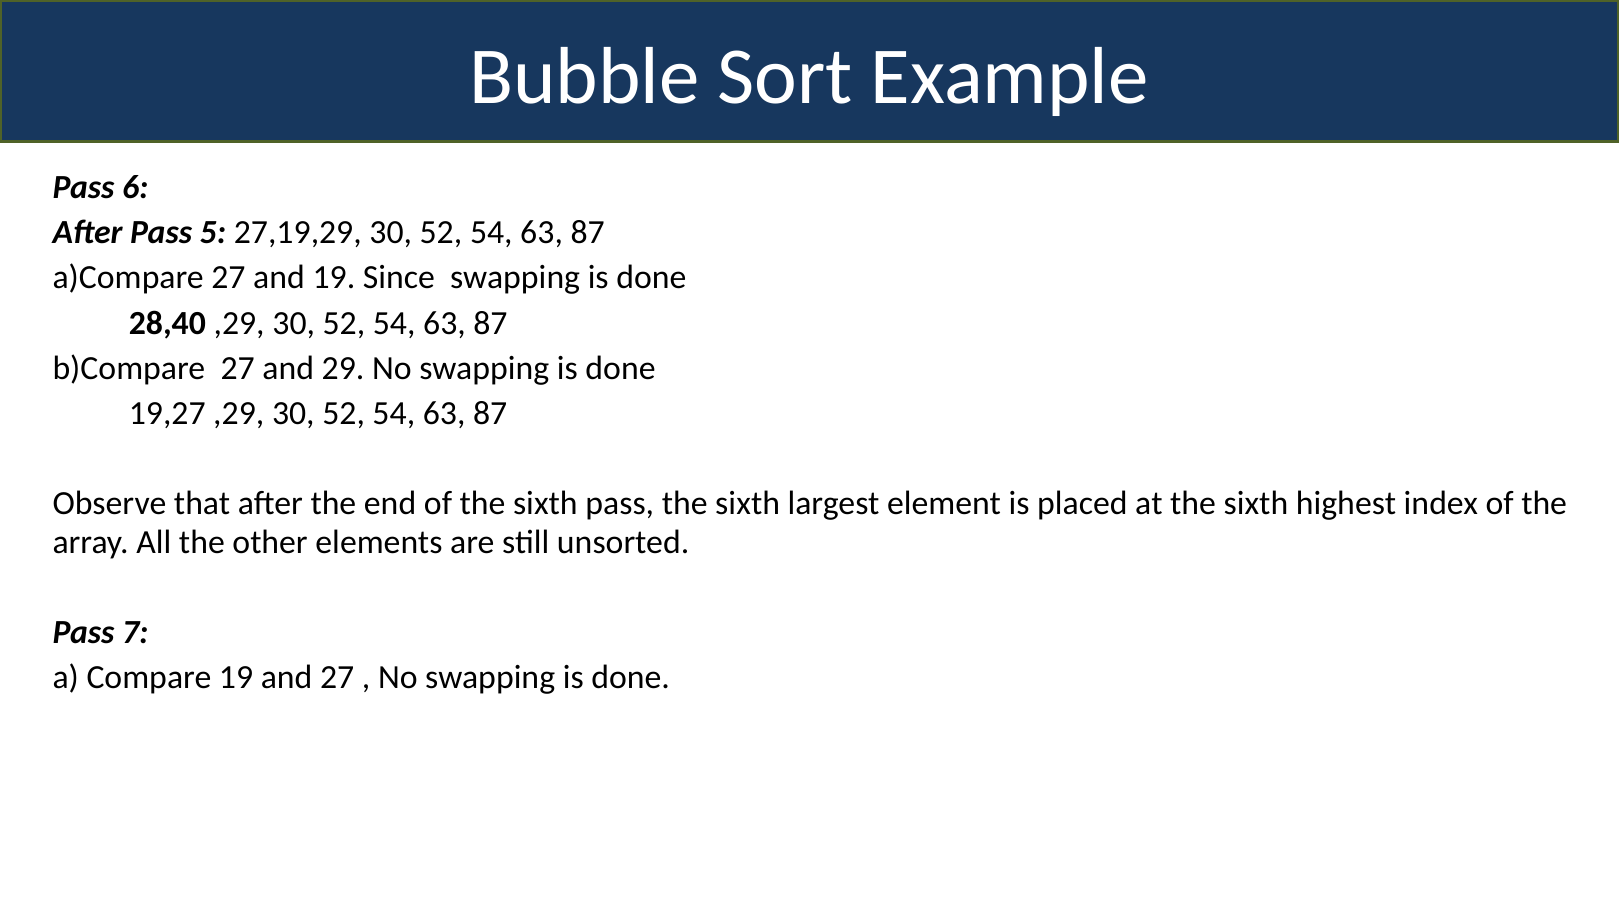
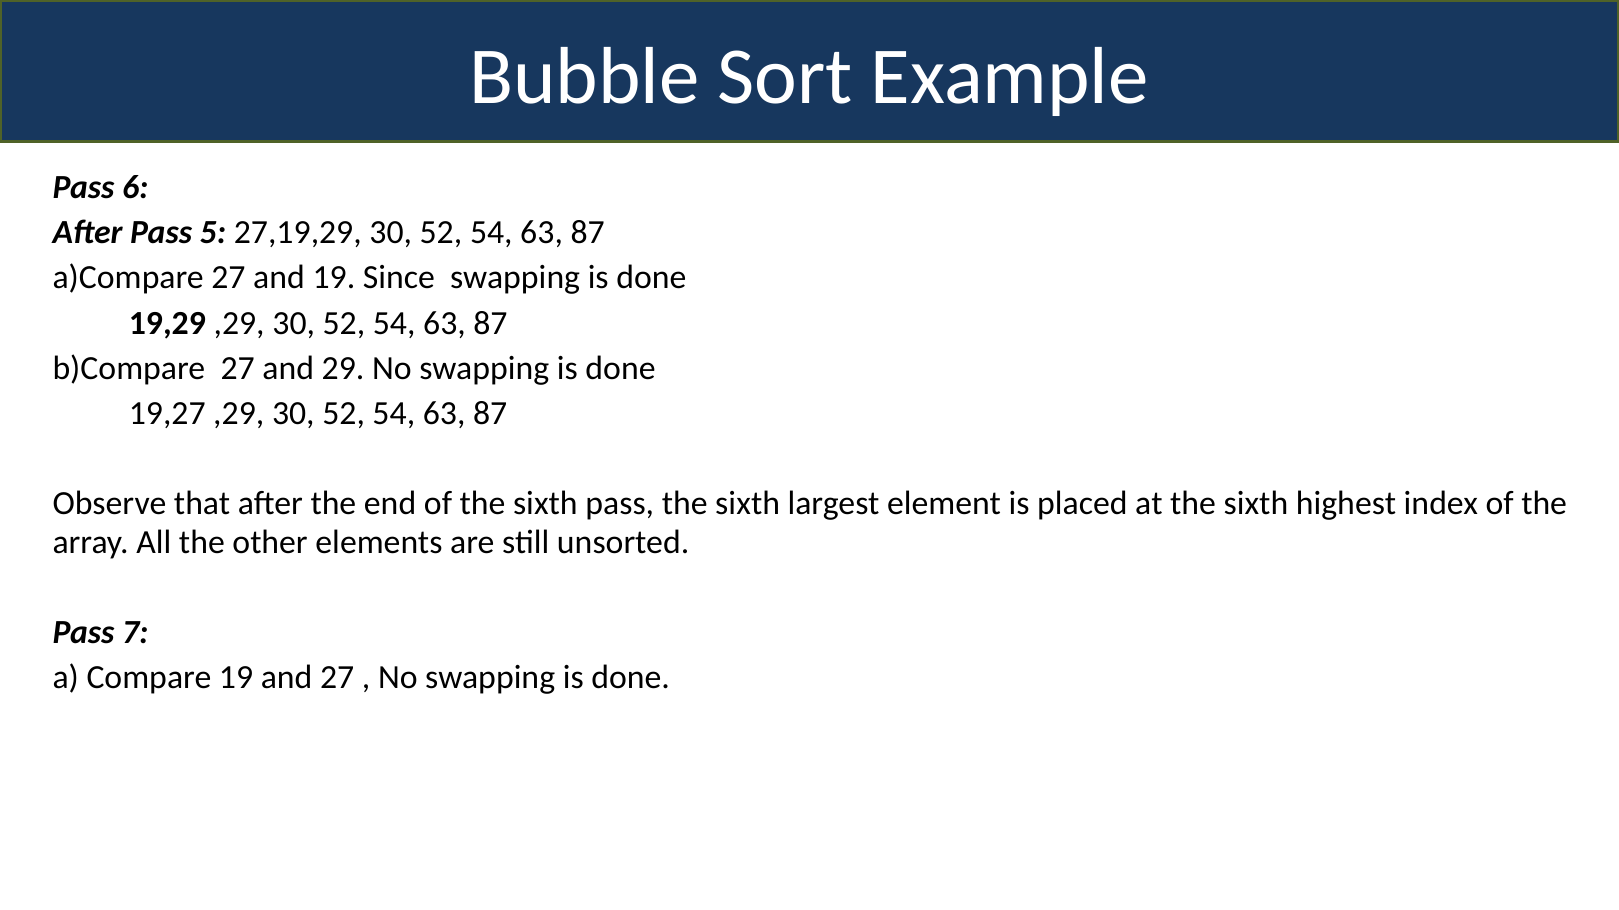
28,40: 28,40 -> 19,29 (167, 323)
